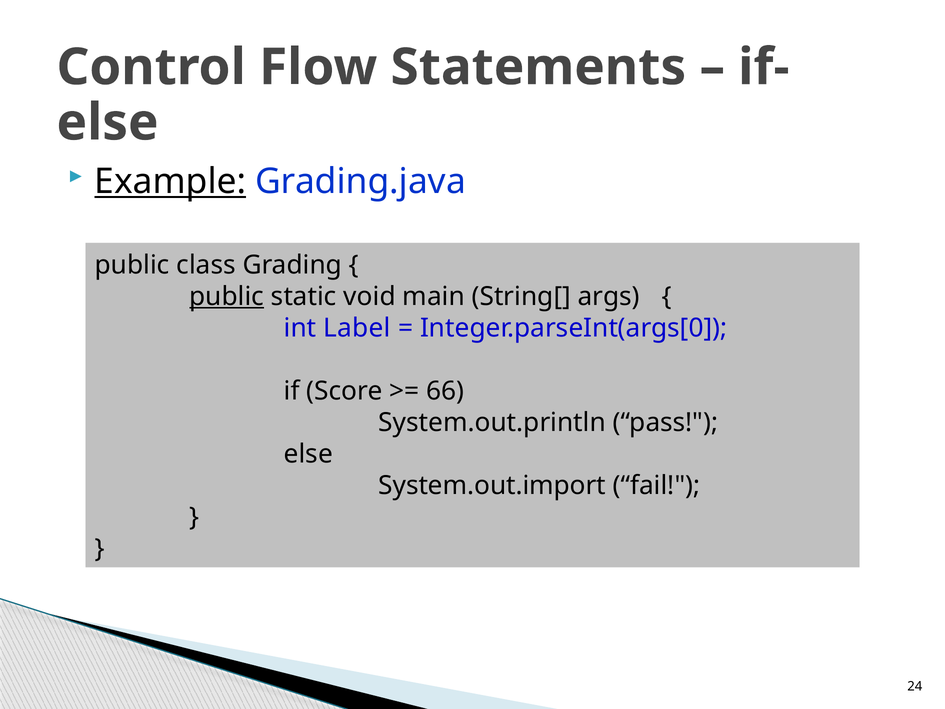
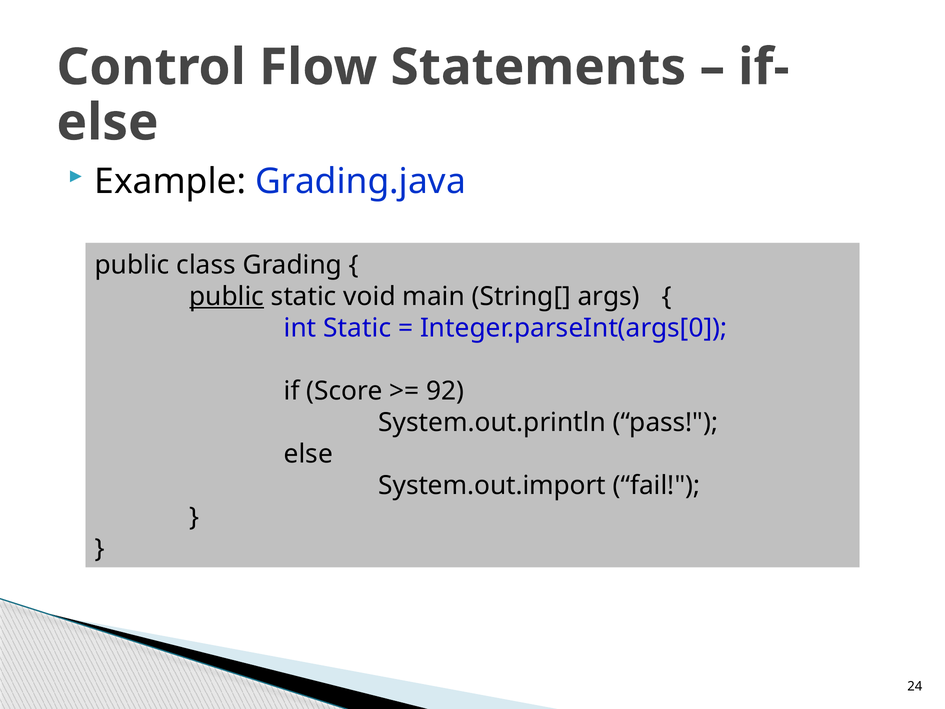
Example underline: present -> none (170, 182)
int Label: Label -> Static (357, 328)
66: 66 -> 92 (445, 391)
